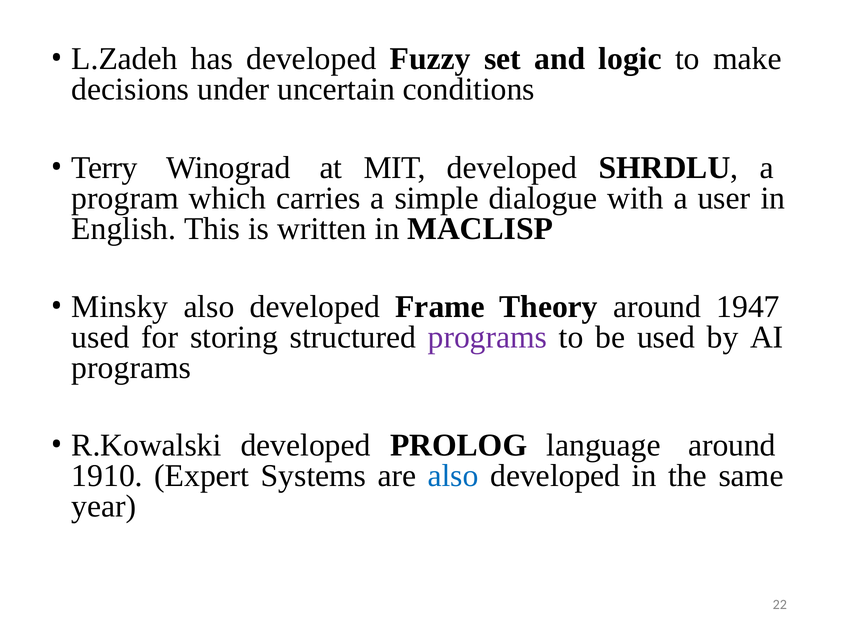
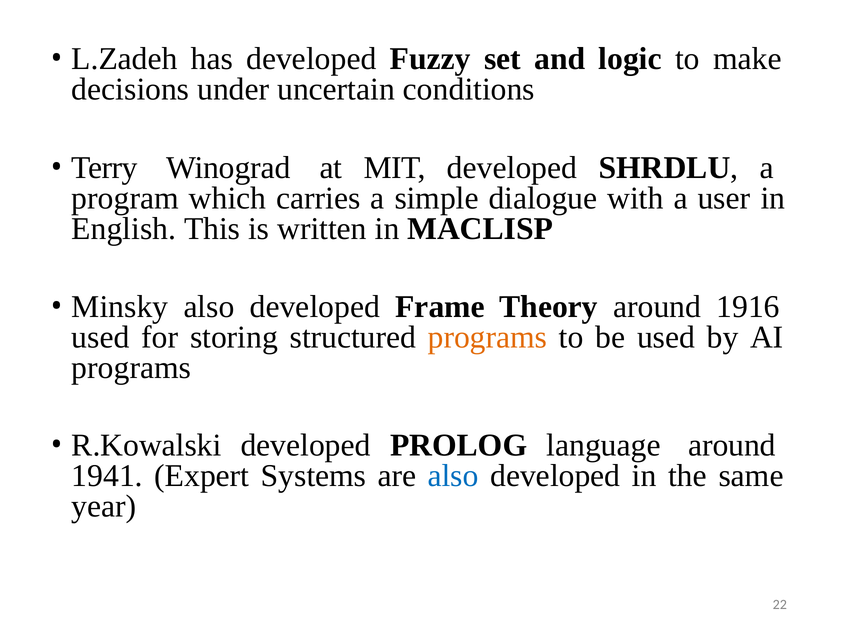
1947: 1947 -> 1916 (748, 307)
programs colour: purple -> orange (488, 337)
1910: 1910 -> 1941 (107, 475)
